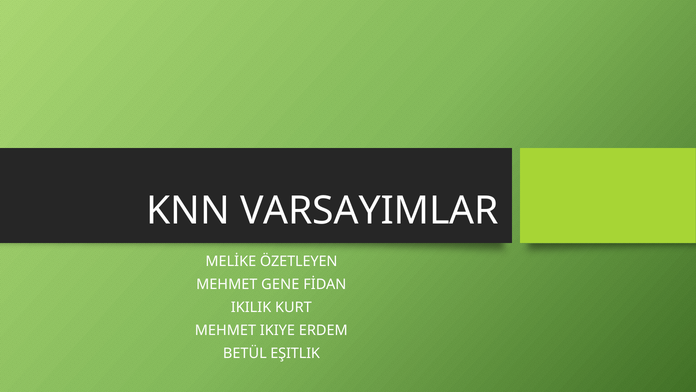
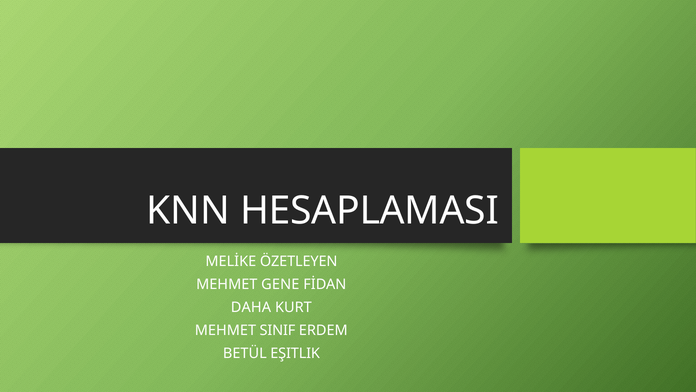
VARSAYIMLAR: VARSAYIMLAR -> HESAPLAMASI (369, 210)
IKILIK: IKILIK -> DAHA (251, 307)
IKIYE: IKIYE -> SINIF (278, 330)
